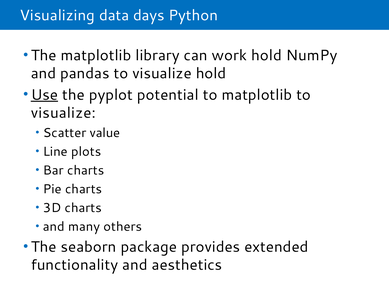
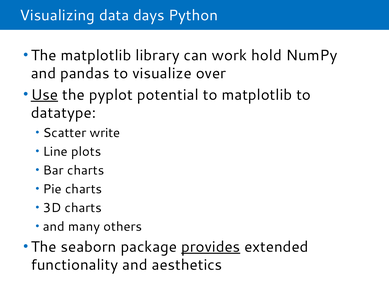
visualize hold: hold -> over (211, 74)
visualize: visualize -> datatype (63, 113)
value: value -> write (105, 133)
provides underline: none -> present (211, 247)
